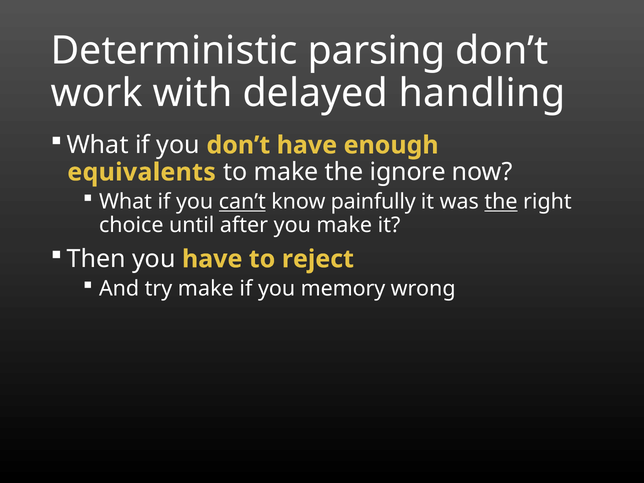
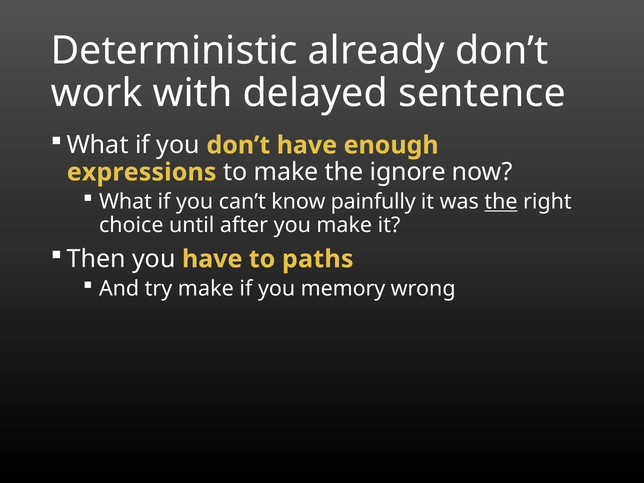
parsing: parsing -> already (376, 51)
handling: handling -> sentence (482, 93)
equivalents: equivalents -> expressions (142, 172)
can’t underline: present -> none (242, 202)
reject: reject -> paths (318, 259)
